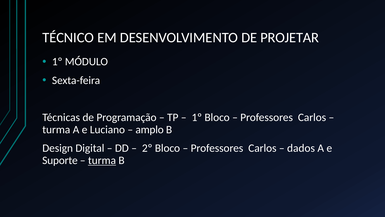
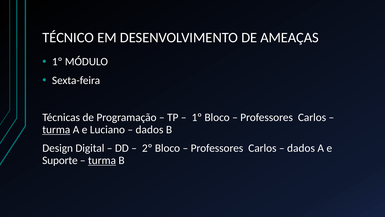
PROJETAR: PROJETAR -> AMEAÇAS (290, 38)
turma underline: none -> present (56, 129)
amplo: amplo -> dados (149, 129)
